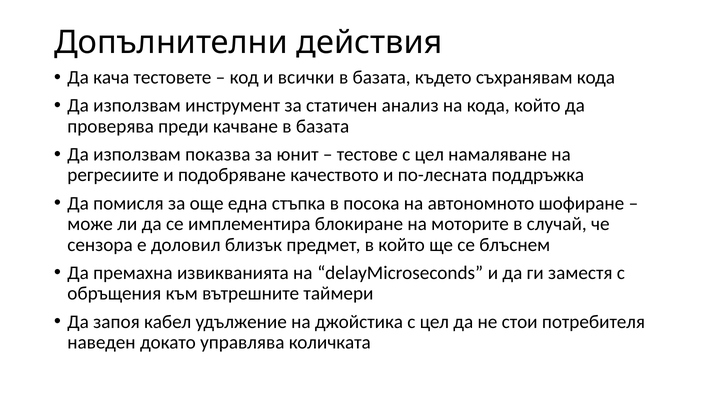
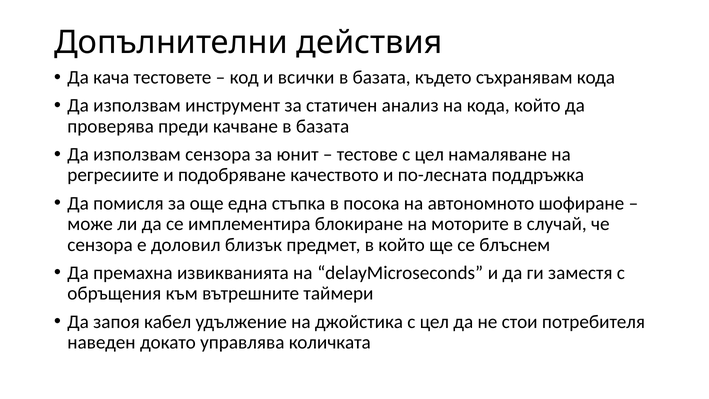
използвам показва: показва -> сензора (218, 154)
